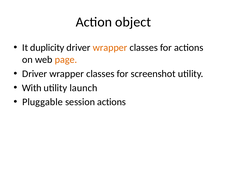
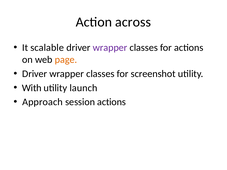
object: object -> across (133, 22)
duplicity: duplicity -> scalable (47, 48)
wrapper colour: orange -> purple (110, 48)
Pluggable: Pluggable -> Approach (42, 102)
